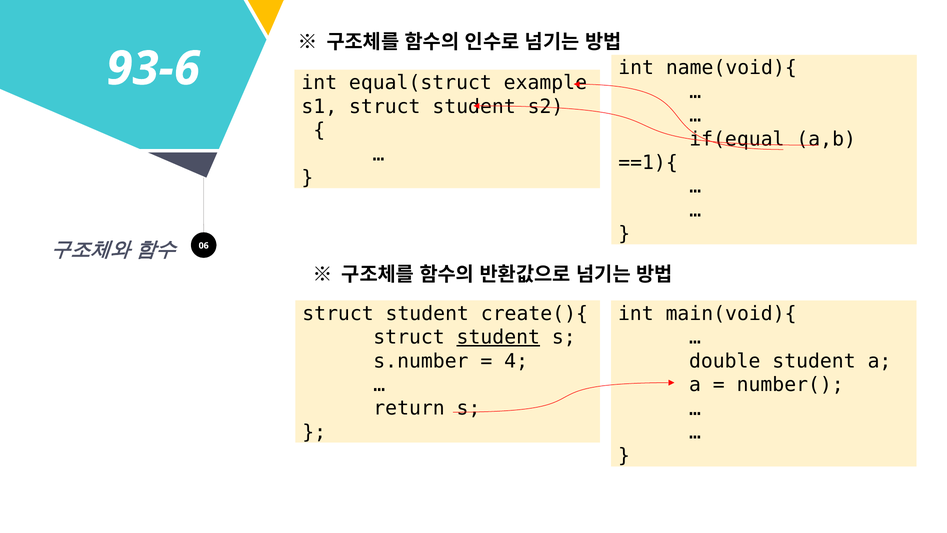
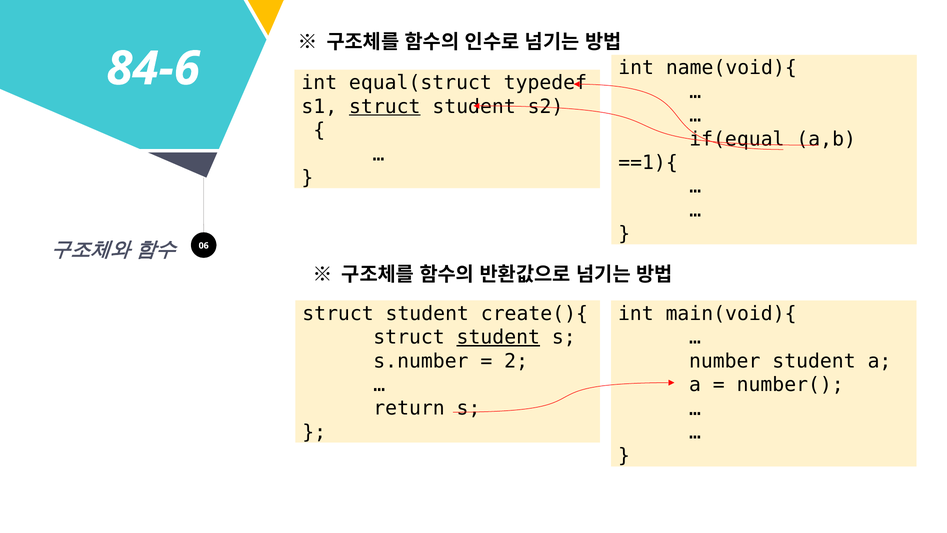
93-6: 93-6 -> 84-6 (153, 69)
example: example -> typedef (545, 83)
struct underline: none -> present (385, 107)
4: 4 -> 2 (516, 361)
double: double -> number (725, 361)
